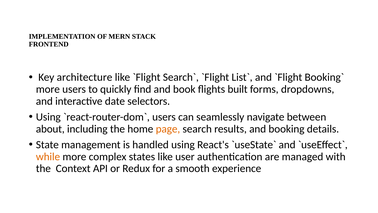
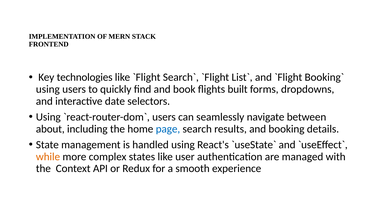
architecture: architecture -> technologies (85, 77)
more: more -> using (48, 89)
page colour: orange -> blue (168, 129)
